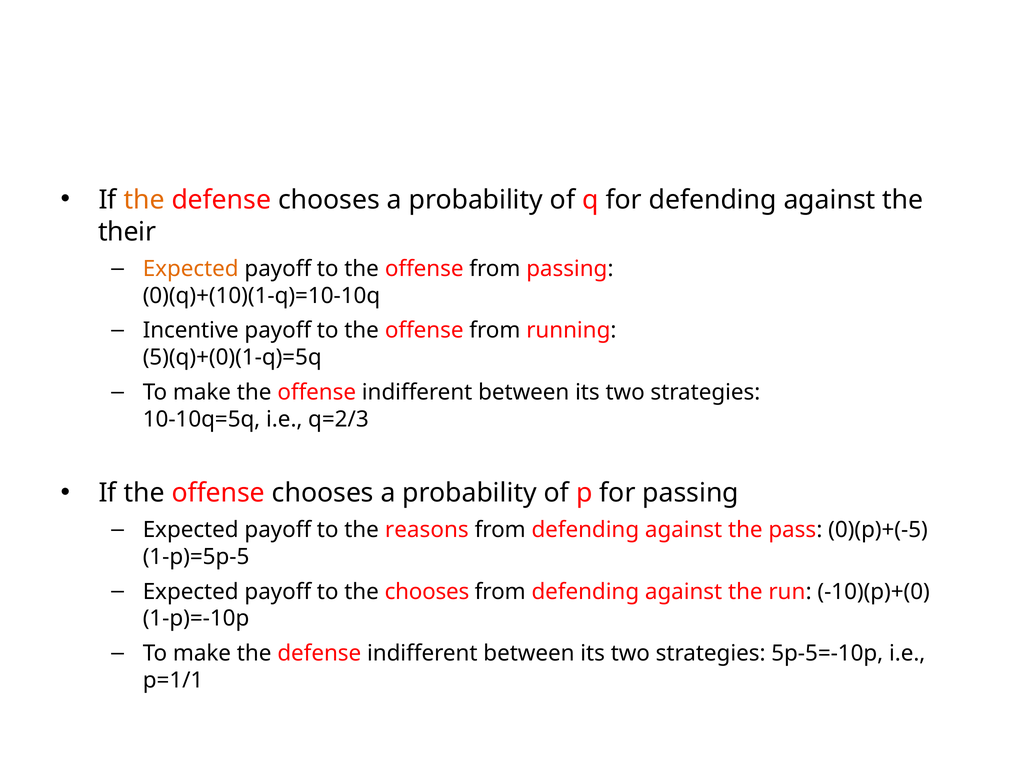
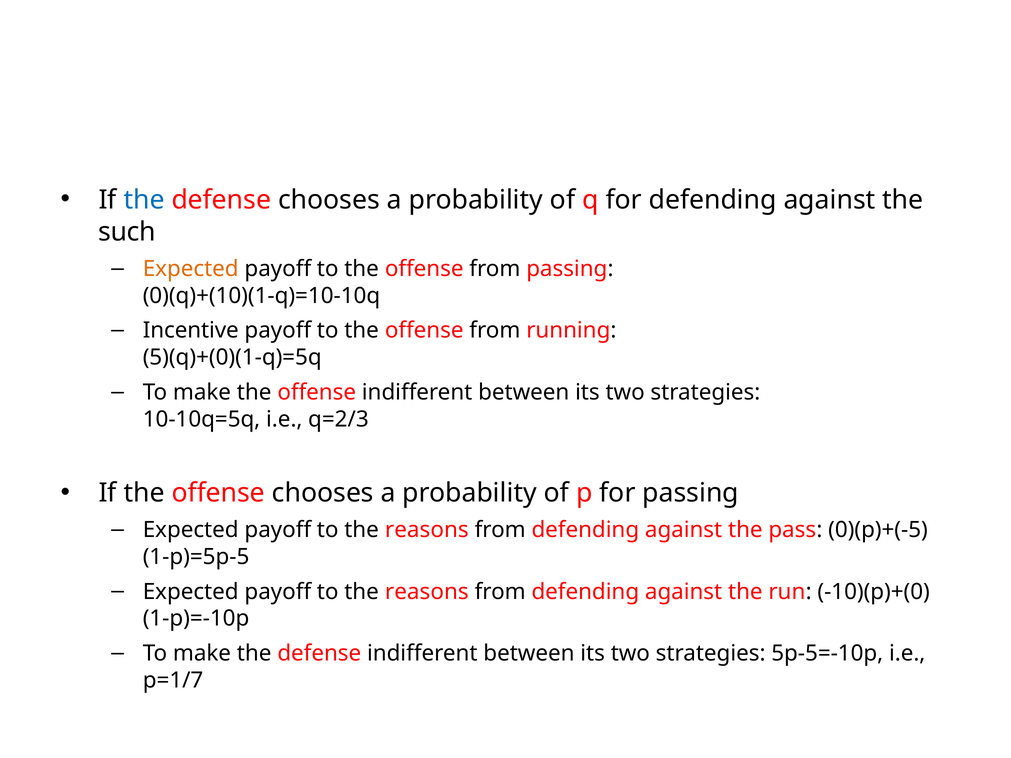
the colour: orange -> blue (144, 200)
their: their -> such (127, 232)
chooses: chooses -> reasons (427, 592)
p=1/1: p=1/1 -> p=1/7 (173, 681)
